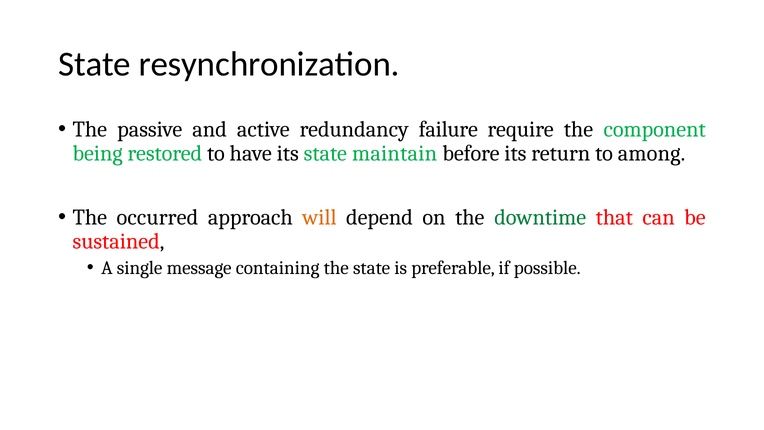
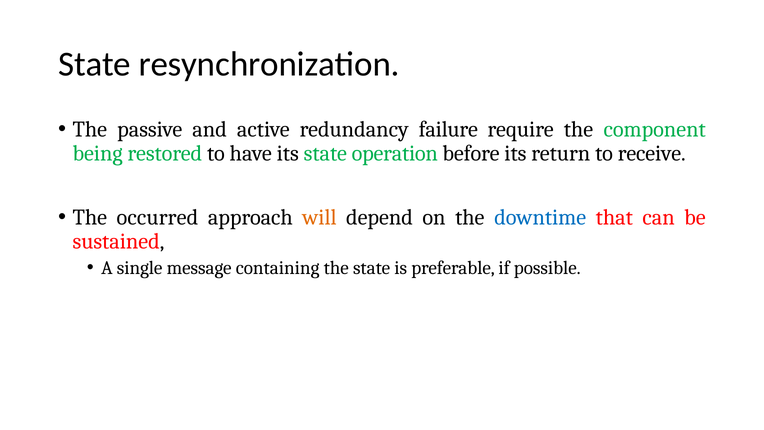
maintain: maintain -> operation (395, 153)
among: among -> receive (652, 153)
downtime colour: green -> blue (540, 217)
